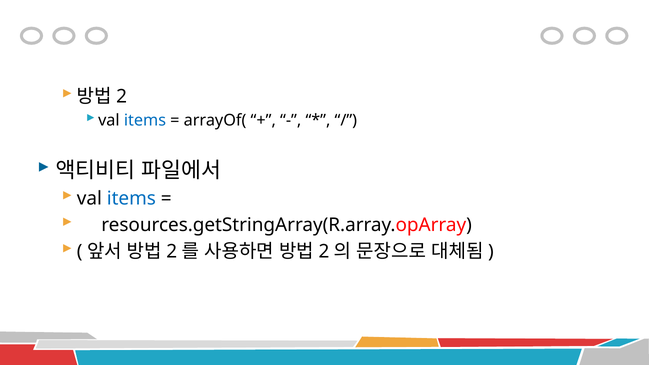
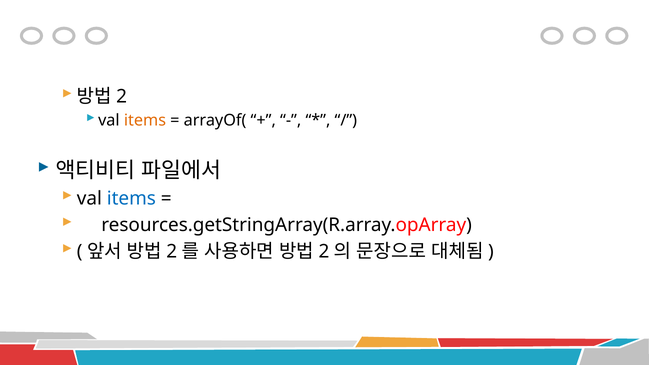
items colour: blue -> orange (145, 121)
